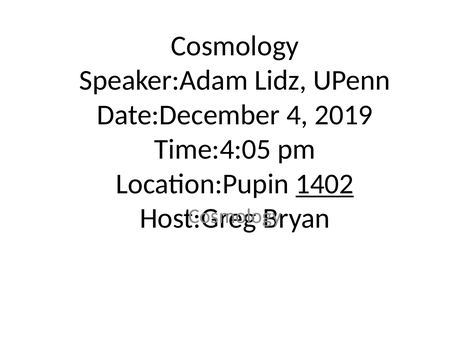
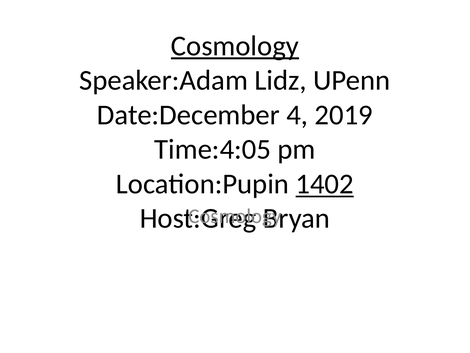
Cosmology underline: none -> present (235, 46)
